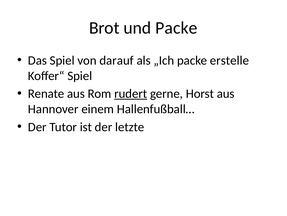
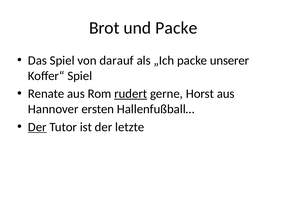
erstelle: erstelle -> unserer (230, 60)
einem: einem -> ersten (98, 109)
Der underline: none -> present (37, 127)
